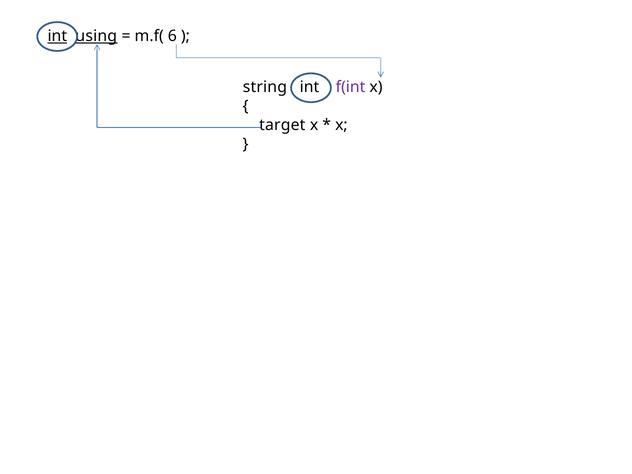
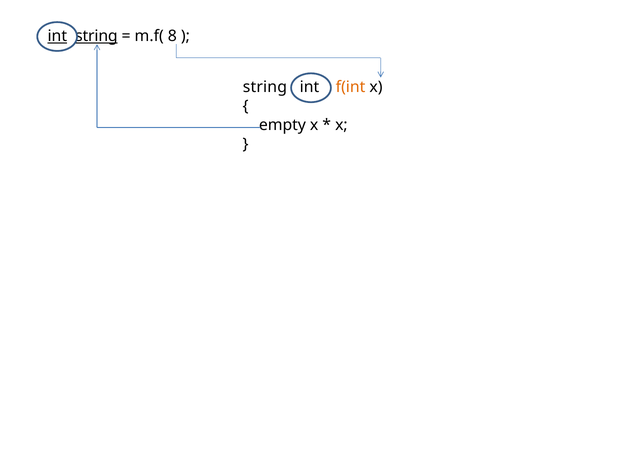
int using: using -> string (96, 36)
6: 6 -> 8 (172, 36)
f(int colour: purple -> orange (351, 87)
target: target -> empty (282, 125)
